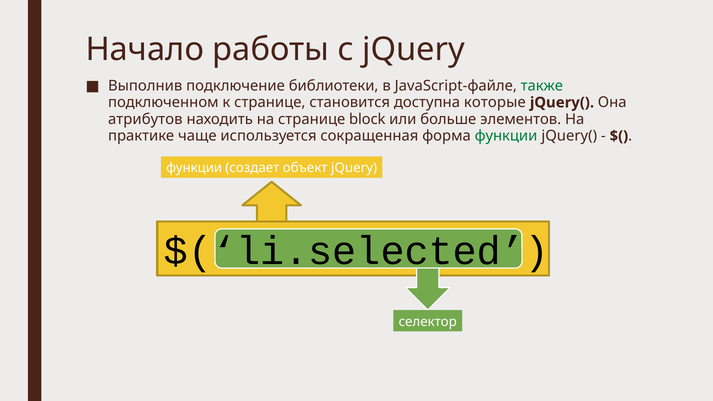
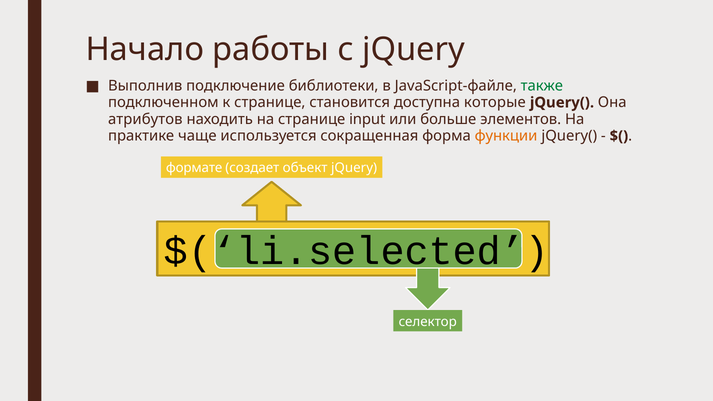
block: block -> input (367, 119)
функции colour: green -> orange (506, 136)
функции: функции -> формате (194, 168)
